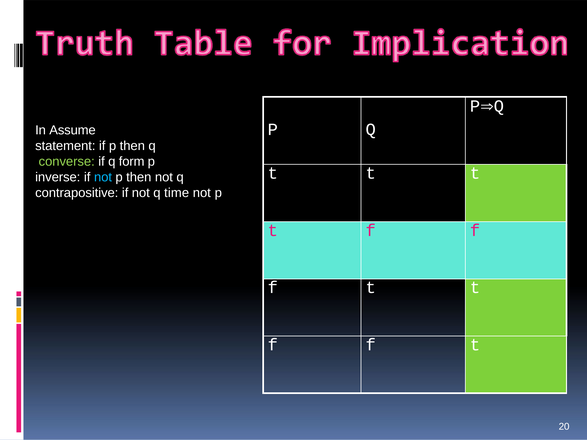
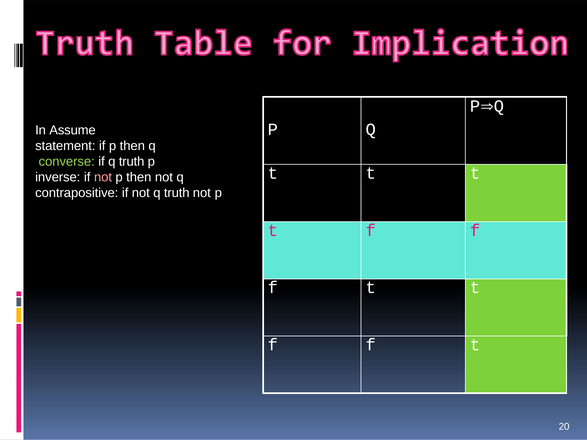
if q form: form -> truth (132, 162)
not colour: light blue -> pink (103, 177)
not q time: time -> truth (177, 193)
